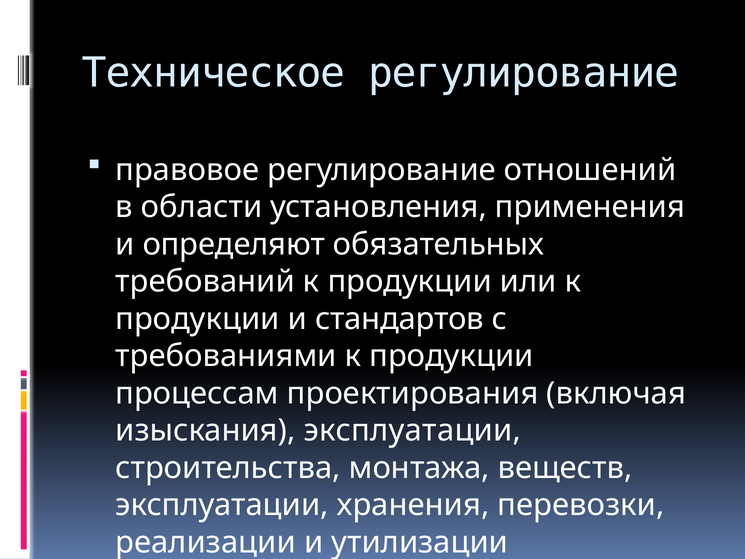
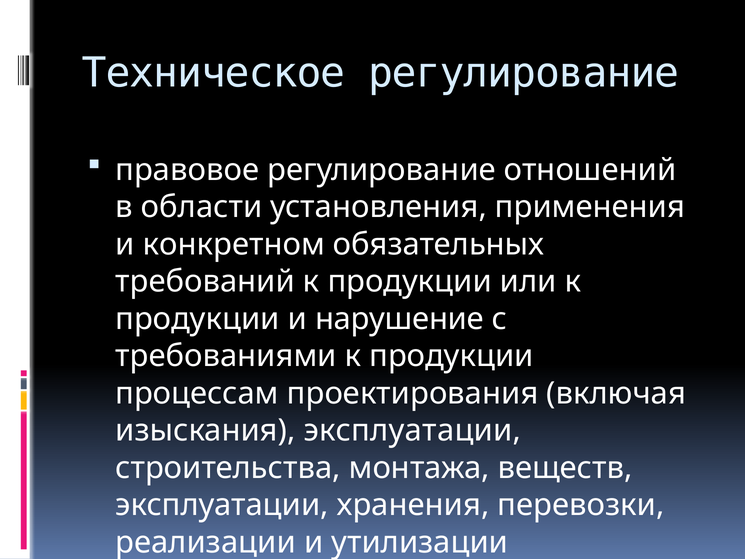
определяют: определяют -> конкретном (234, 244)
стандартов: стандартов -> нарушение (400, 319)
